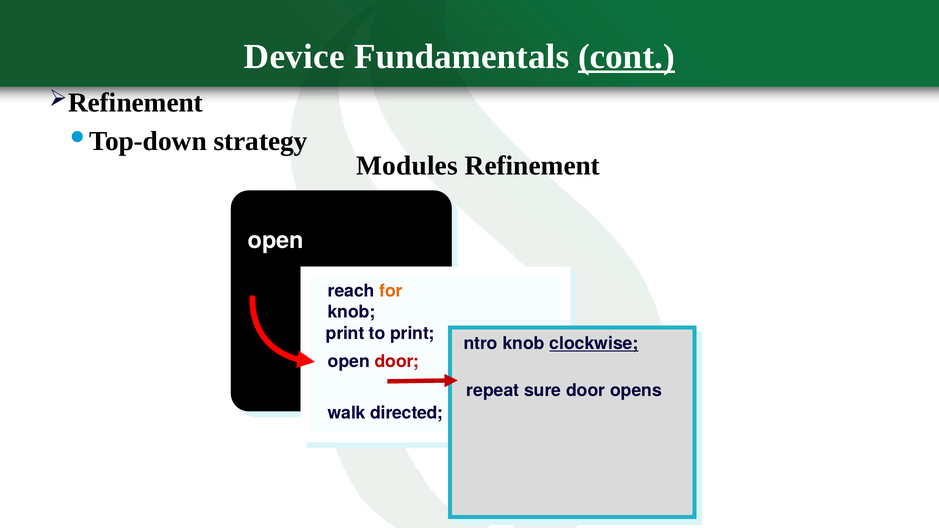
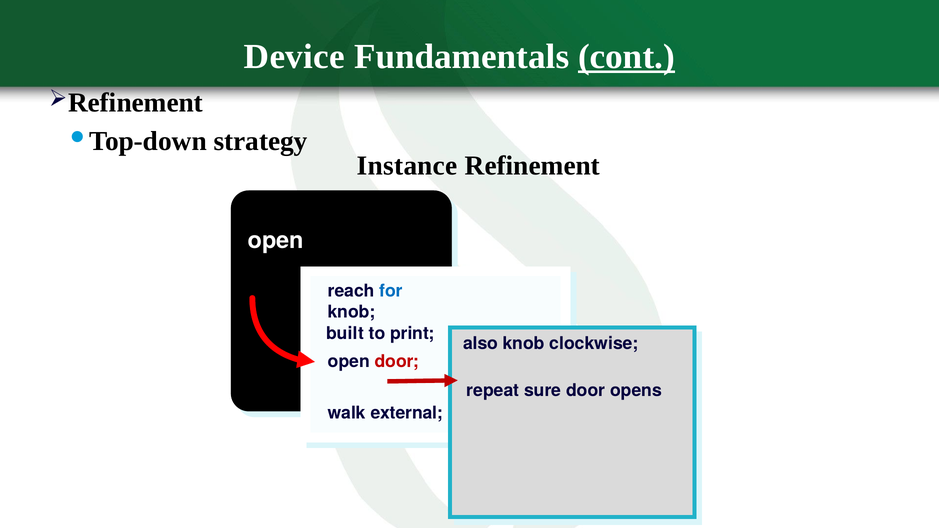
Modules: Modules -> Instance (407, 166)
for colour: orange -> blue (391, 291)
print: print -> built (345, 333)
ntro: ntro -> also (481, 344)
clockwise underline: present -> none (594, 344)
directed: directed -> external (407, 413)
